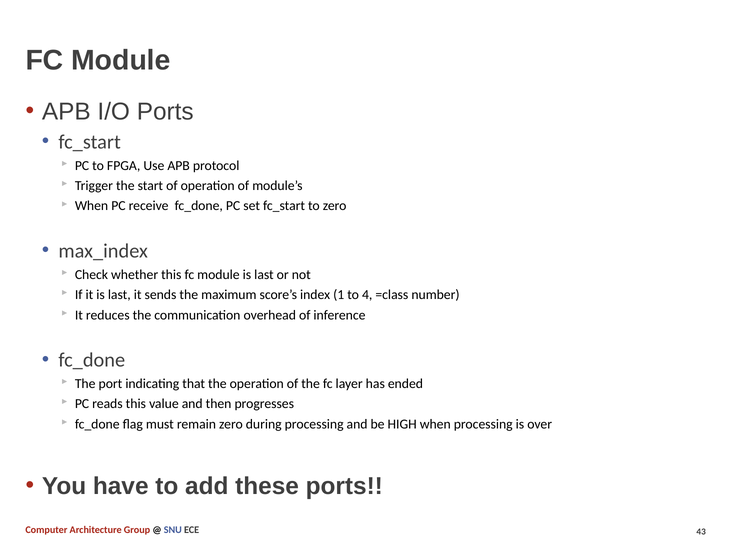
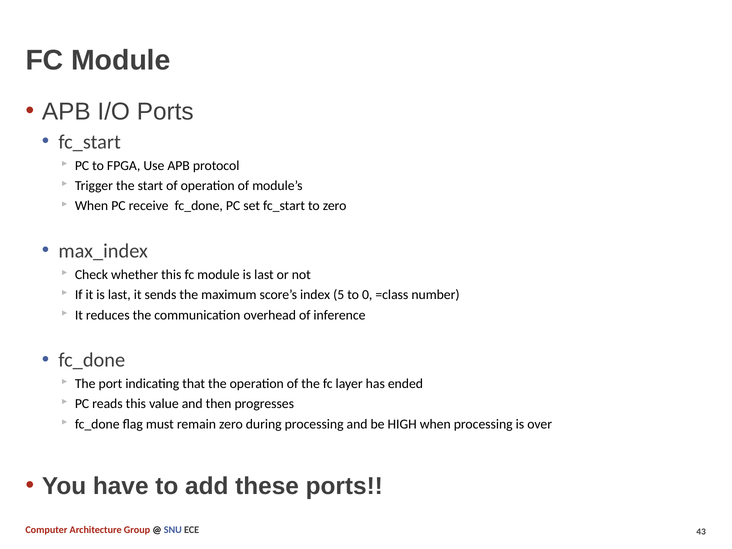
1: 1 -> 5 (339, 295)
4: 4 -> 0 (367, 295)
